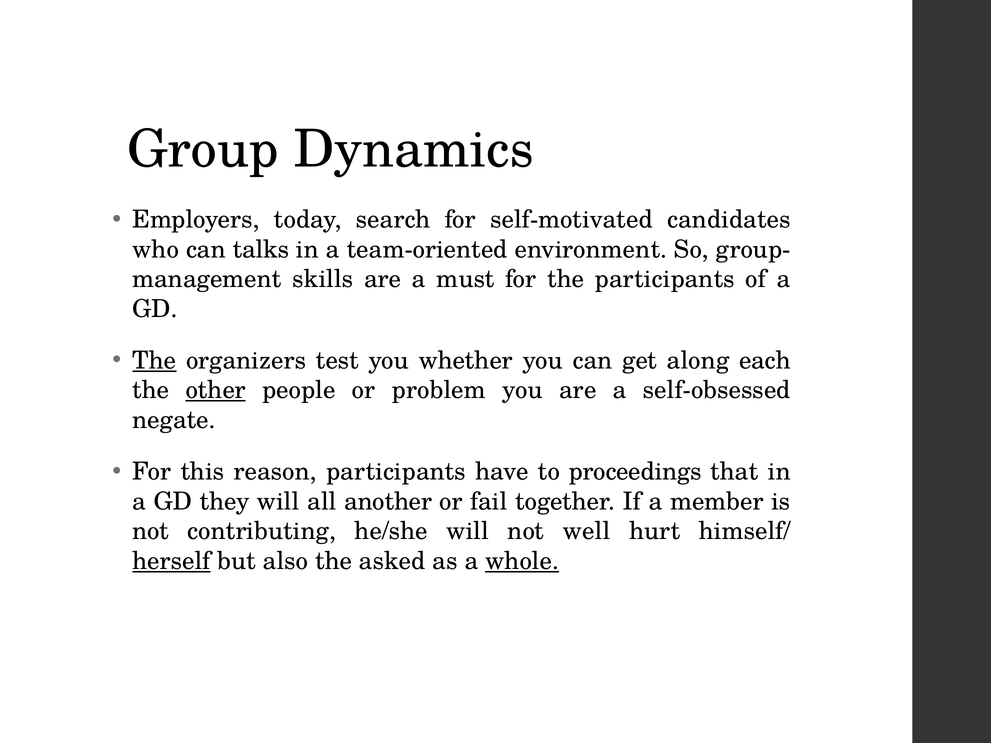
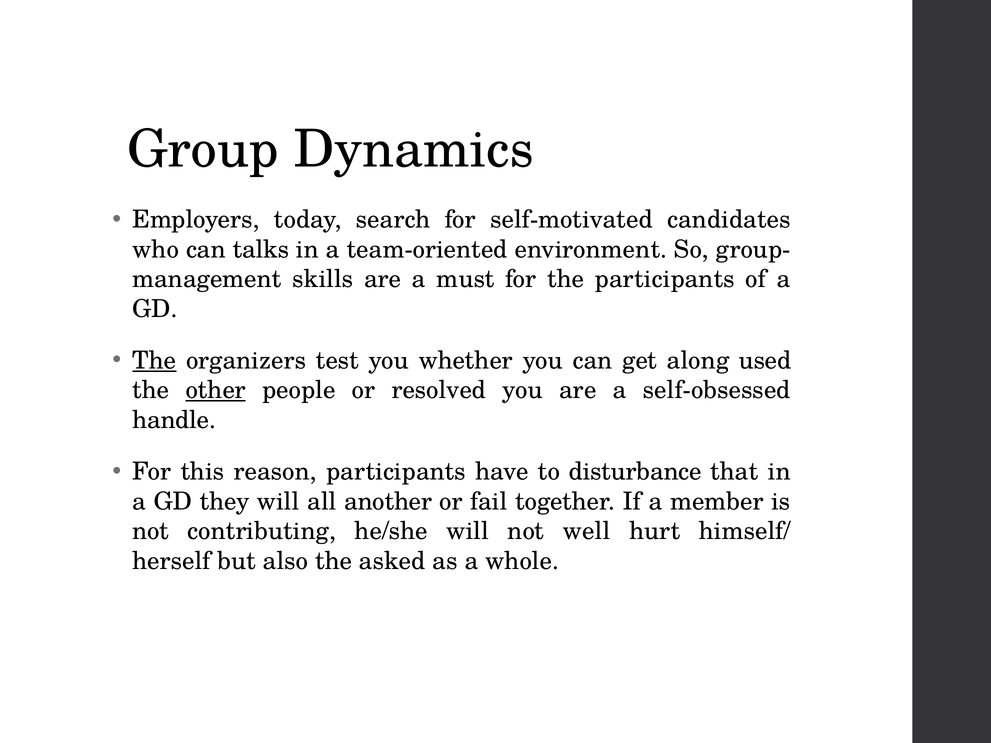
each: each -> used (765, 361)
problem: problem -> resolved (439, 390)
negate: negate -> handle (174, 420)
proceedings: proceedings -> disturbance (635, 472)
herself underline: present -> none (171, 561)
whole underline: present -> none (522, 561)
